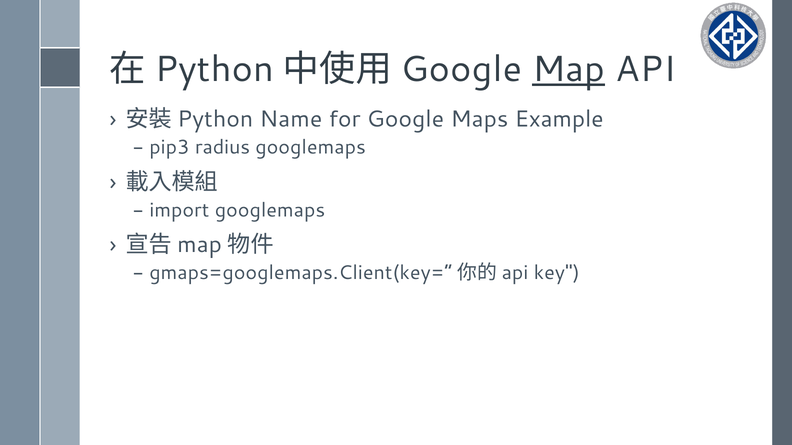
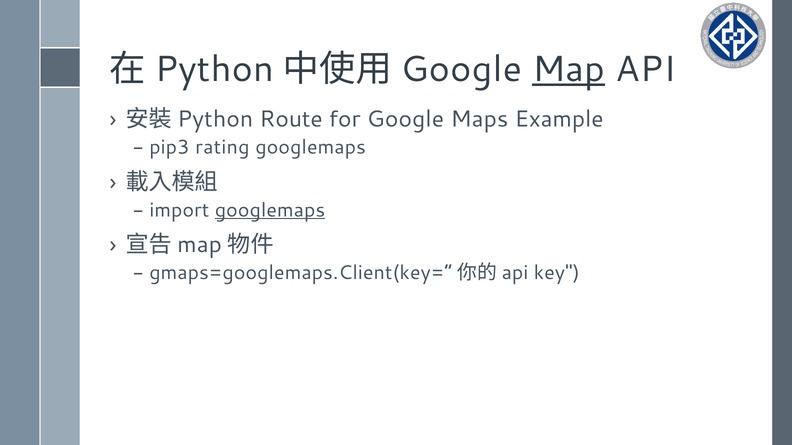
Name: Name -> Route (291, 119)
radius: radius -> rating (222, 147)
googlemaps underline: none -> present (270, 210)
